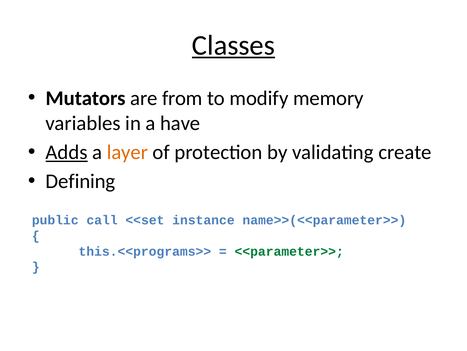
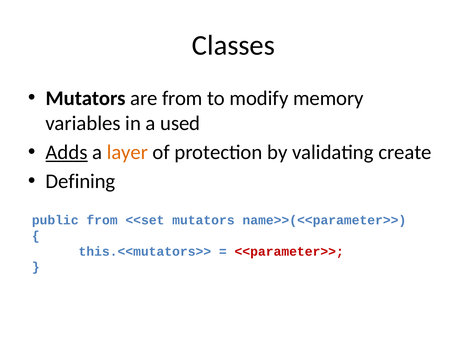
Classes underline: present -> none (233, 45)
have: have -> used (180, 123)
public call: call -> from (102, 220)
<<set instance: instance -> mutators (203, 220)
this.<<programs>>: this.<<programs>> -> this.<<mutators>> (145, 251)
<<parameter>> colour: green -> red (289, 251)
